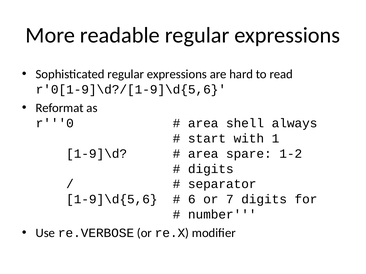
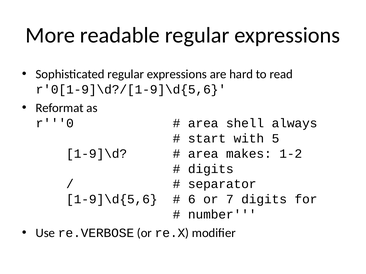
1: 1 -> 5 (276, 139)
spare: spare -> makes (249, 154)
